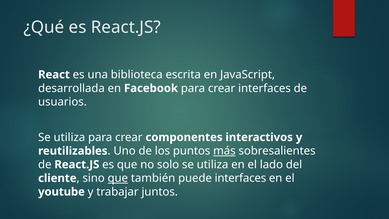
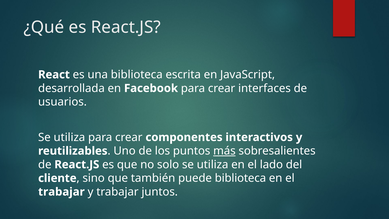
que underline: present -> none (118, 178)
puede interfaces: interfaces -> biblioteca (240, 178)
youtube: youtube -> trabajar (61, 192)
